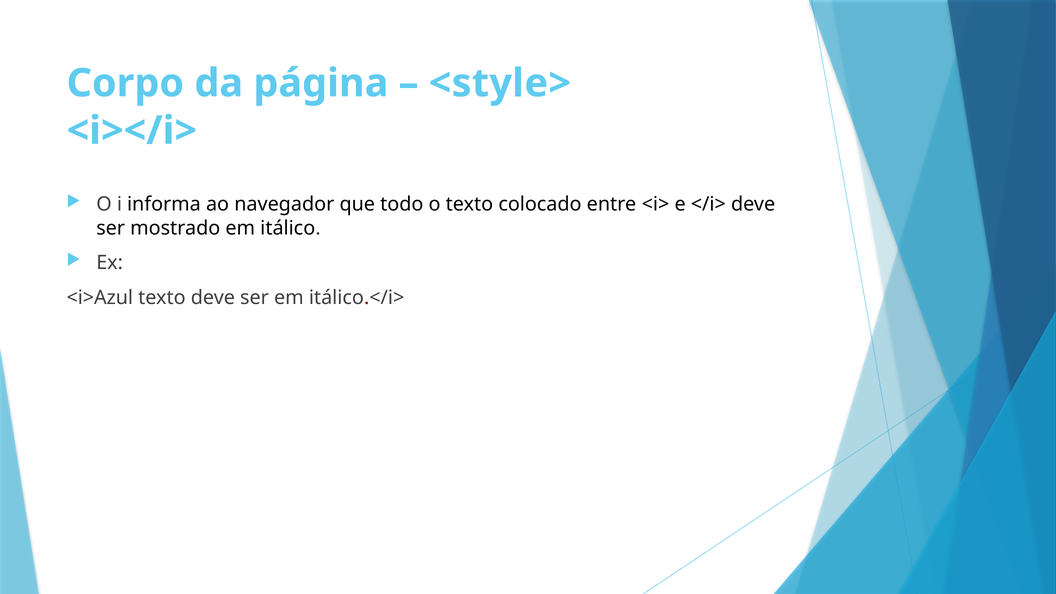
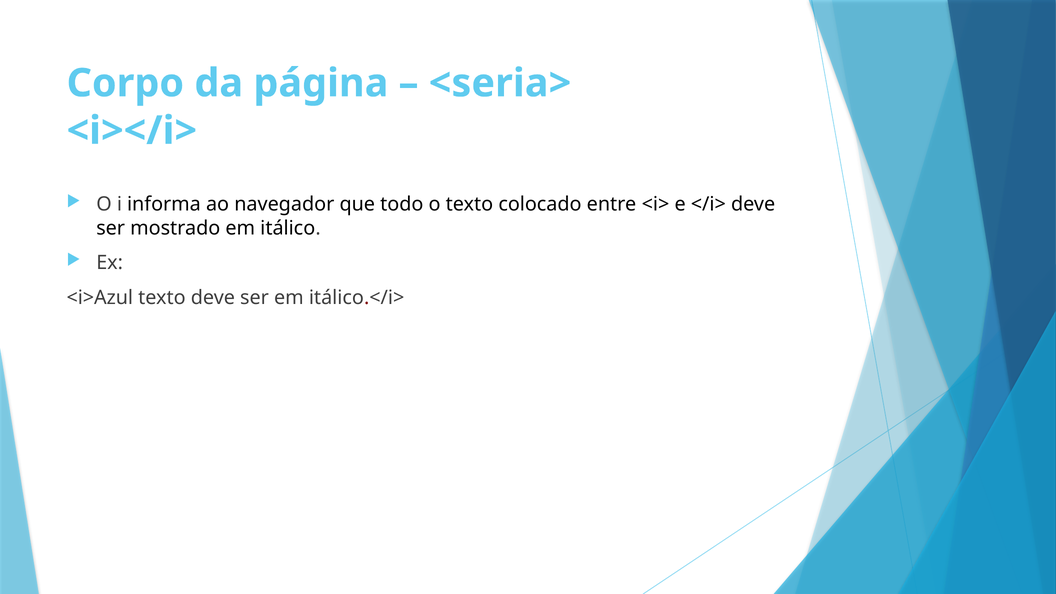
<style>: <style> -> <seria> (500, 83)
